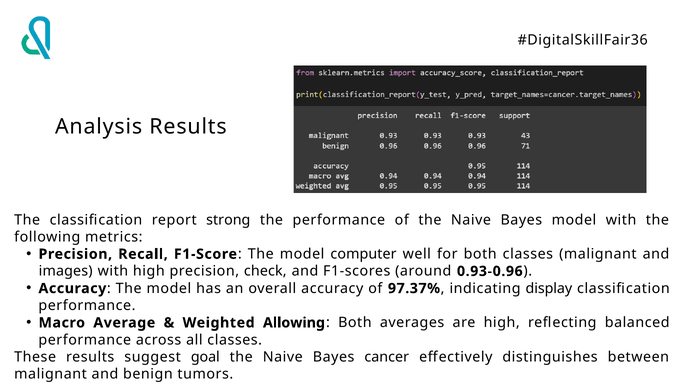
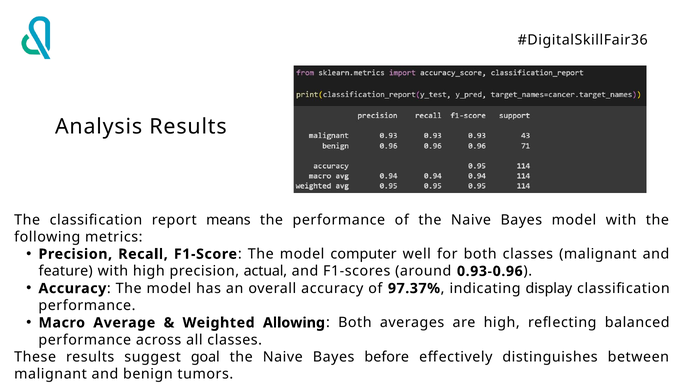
strong: strong -> means (228, 219)
images: images -> feature (66, 271)
check: check -> actual (265, 271)
cancer: cancer -> before (387, 356)
